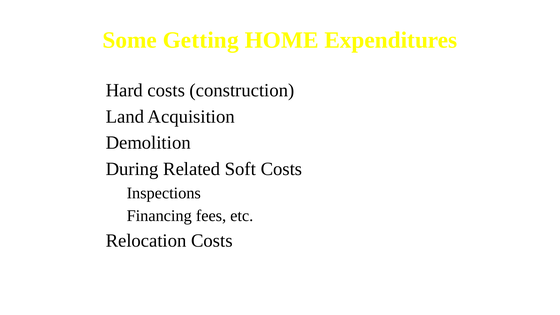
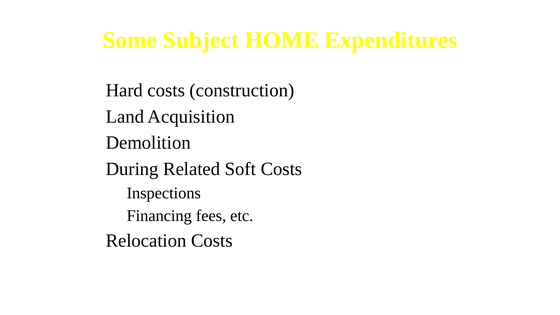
Getting: Getting -> Subject (201, 40)
